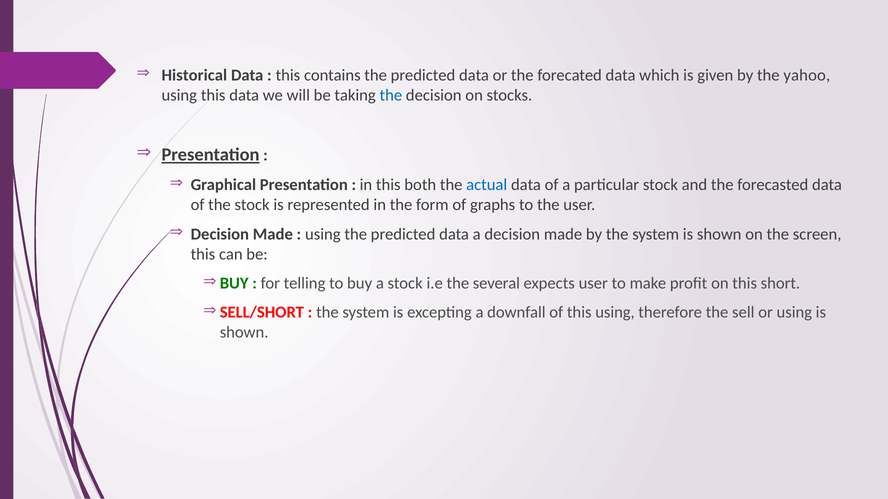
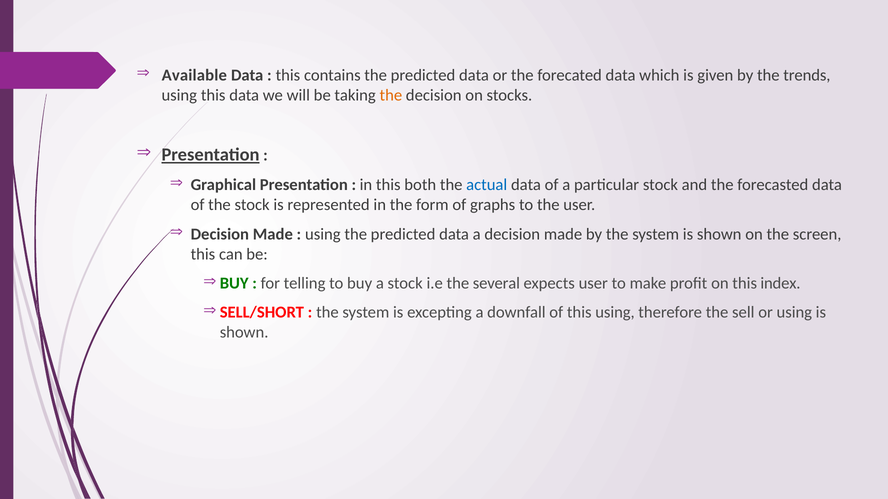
Historical: Historical -> Available (194, 75)
yahoo: yahoo -> trends (807, 75)
the colour: blue -> orange (391, 95)
short: short -> index (780, 284)
